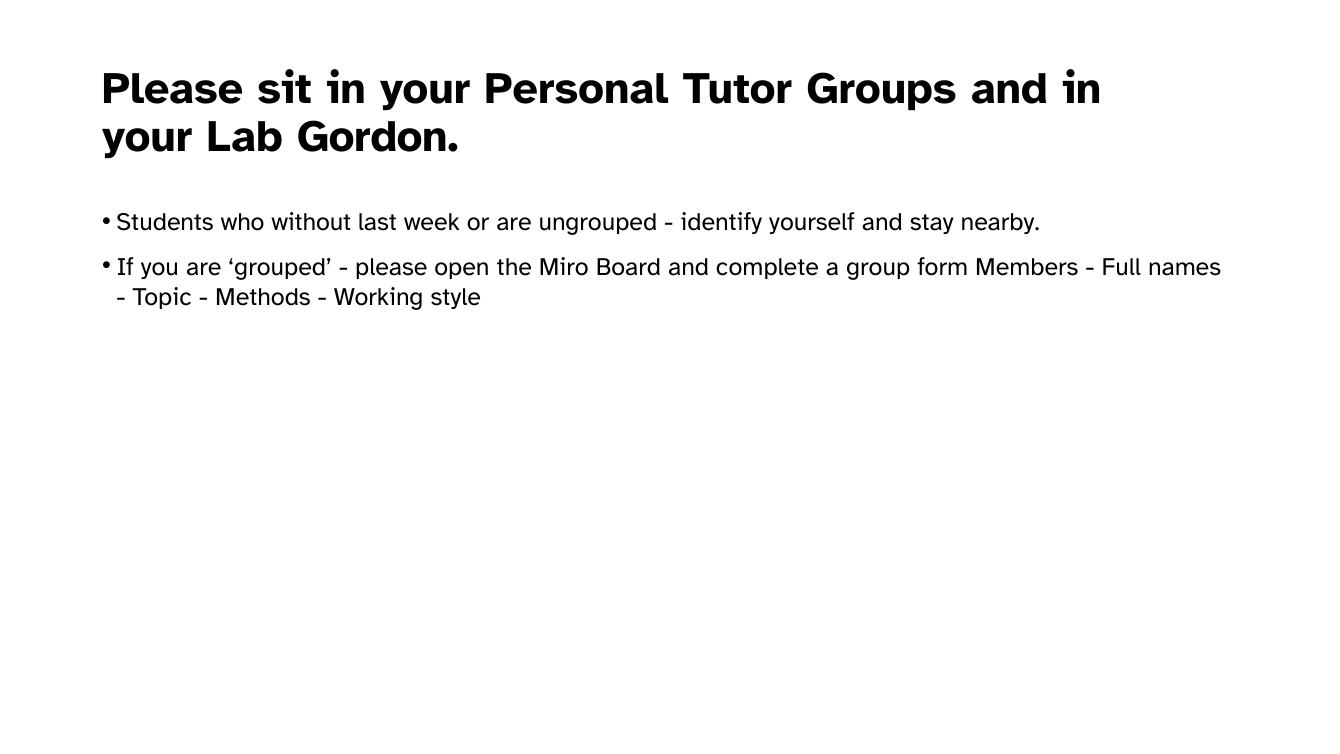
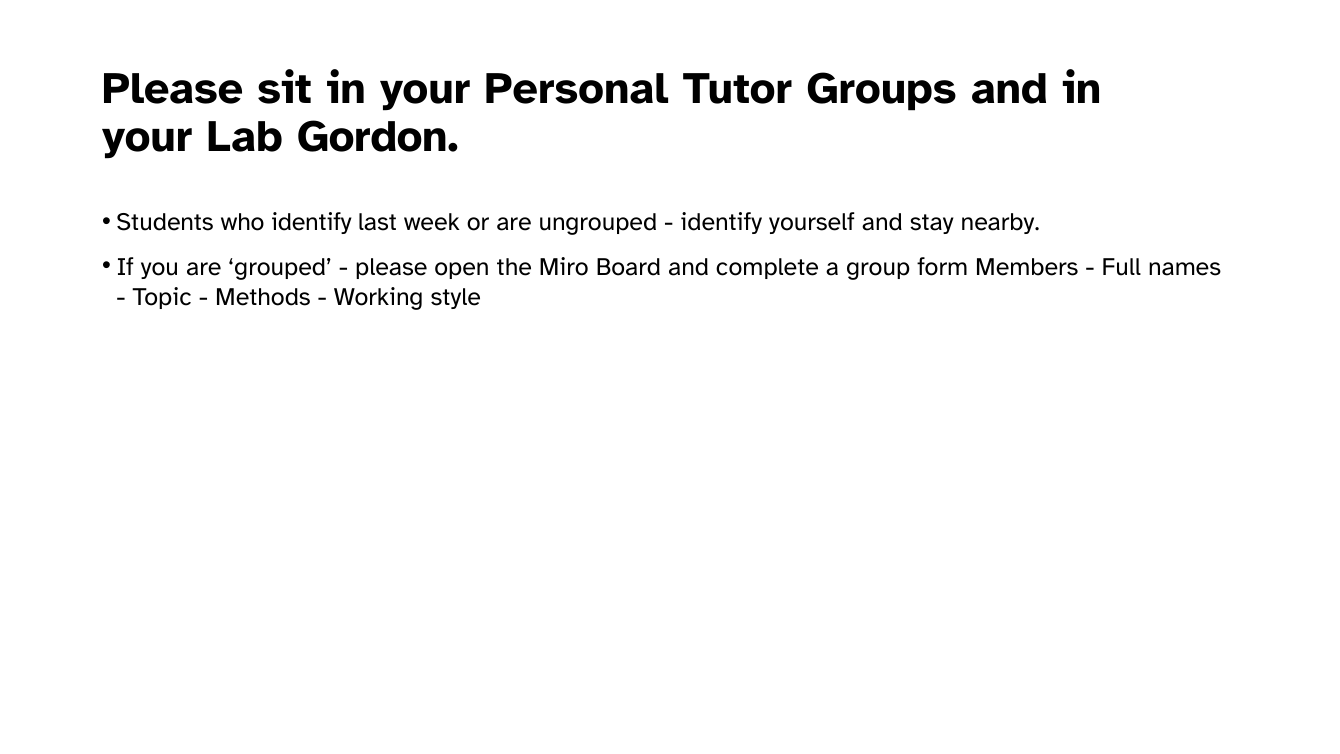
who without: without -> identify (311, 223)
